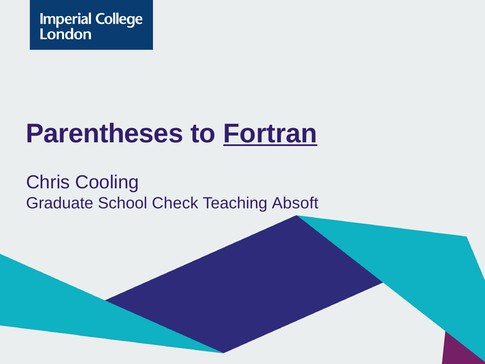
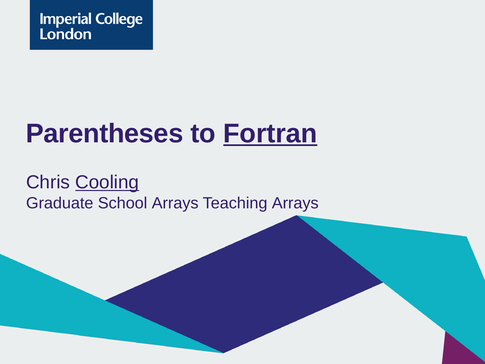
Cooling underline: none -> present (107, 182)
School Check: Check -> Arrays (175, 203)
Teaching Absoft: Absoft -> Arrays (295, 203)
